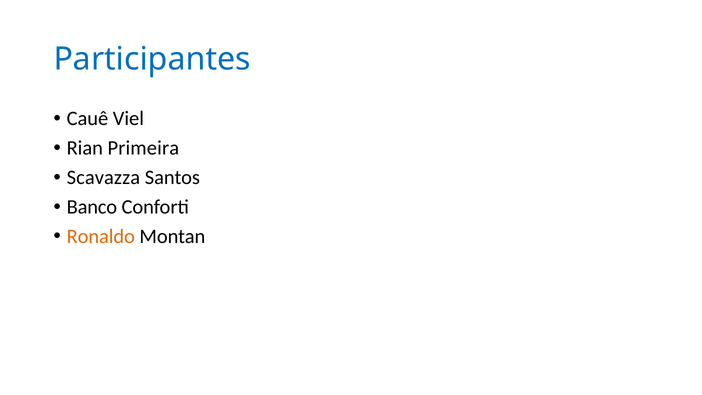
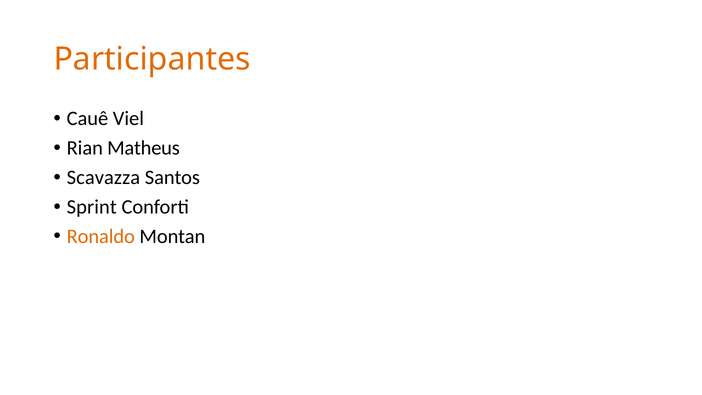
Participantes colour: blue -> orange (152, 59)
Primeira: Primeira -> Matheus (144, 148)
Banco: Banco -> Sprint (92, 207)
